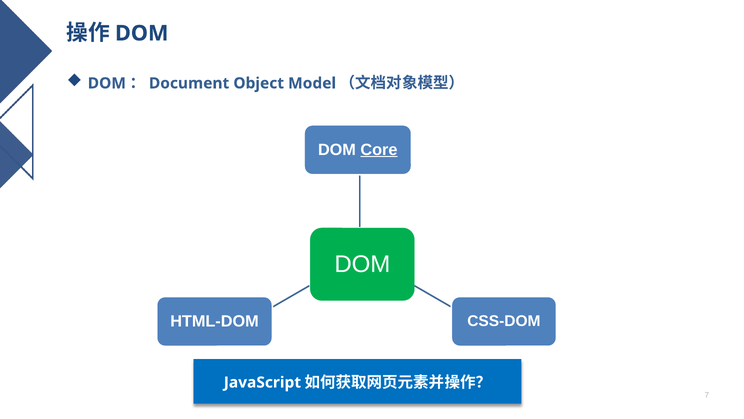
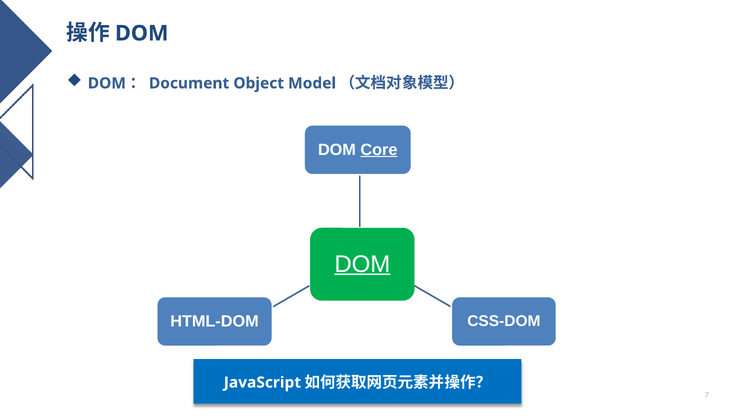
DOM underline: none -> present (362, 264)
